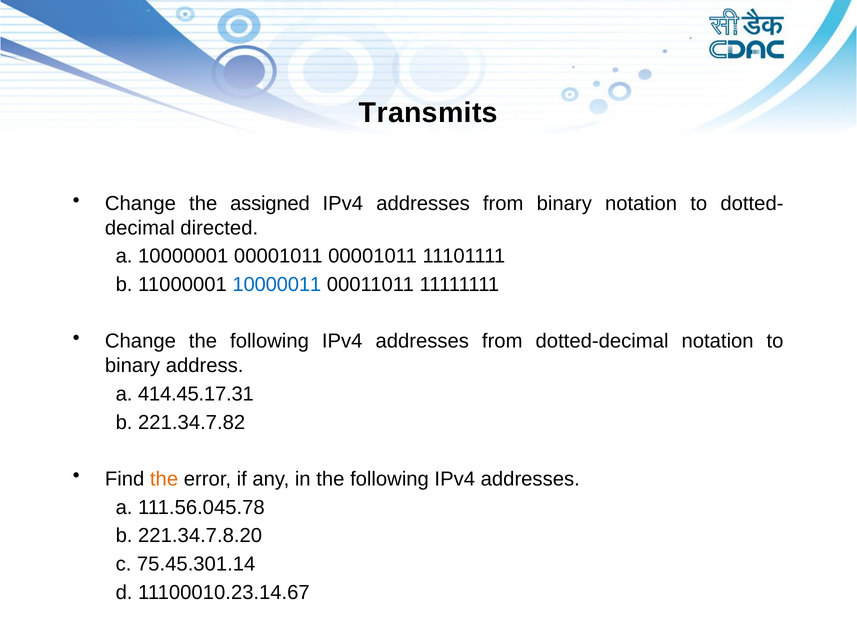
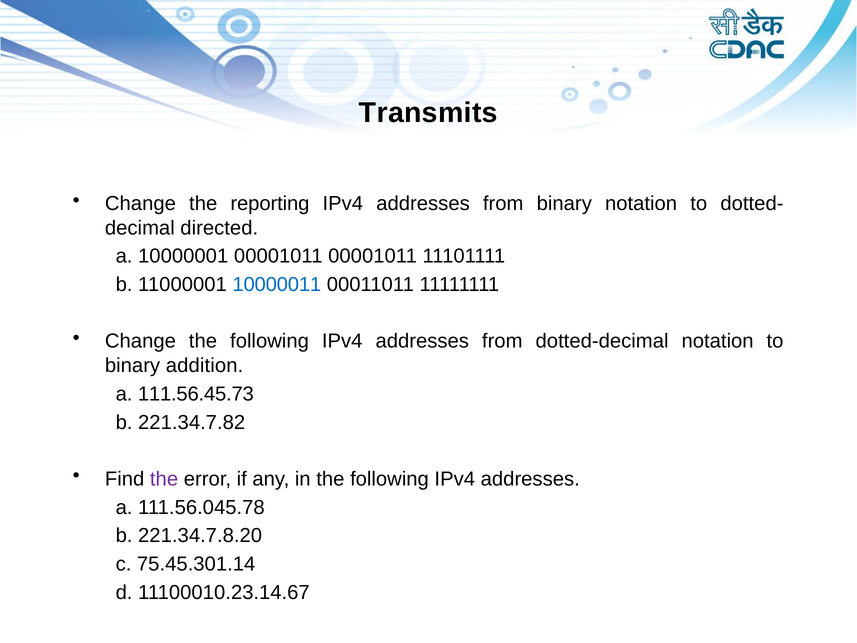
assigned: assigned -> reporting (270, 204)
address: address -> addition (205, 365)
414.45.17.31: 414.45.17.31 -> 111.56.45.73 (196, 394)
the colour: orange -> purple (164, 479)
